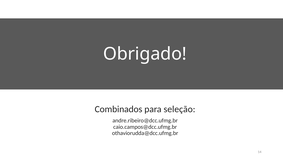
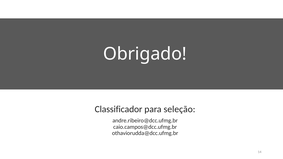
Combinados: Combinados -> Classificador (119, 109)
